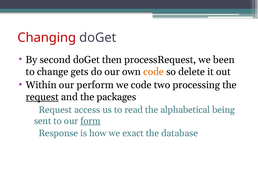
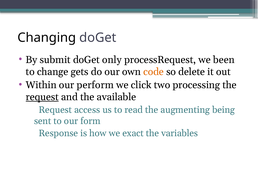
Changing colour: red -> black (47, 37)
second: second -> submit (55, 60)
then: then -> only (112, 60)
we code: code -> click (141, 85)
packages: packages -> available (116, 97)
alphabetical: alphabetical -> augmenting (185, 109)
form underline: present -> none (90, 121)
database: database -> variables (180, 133)
